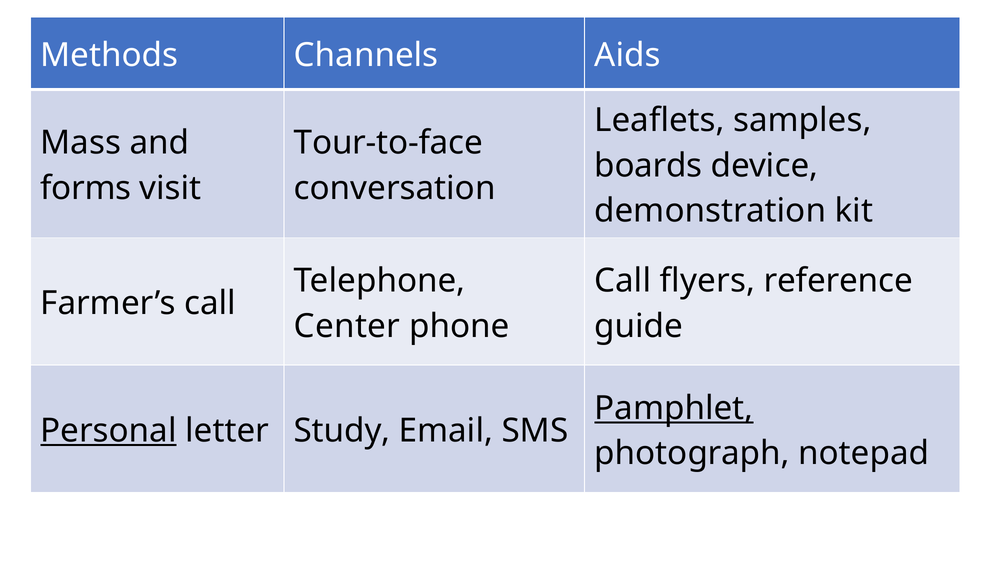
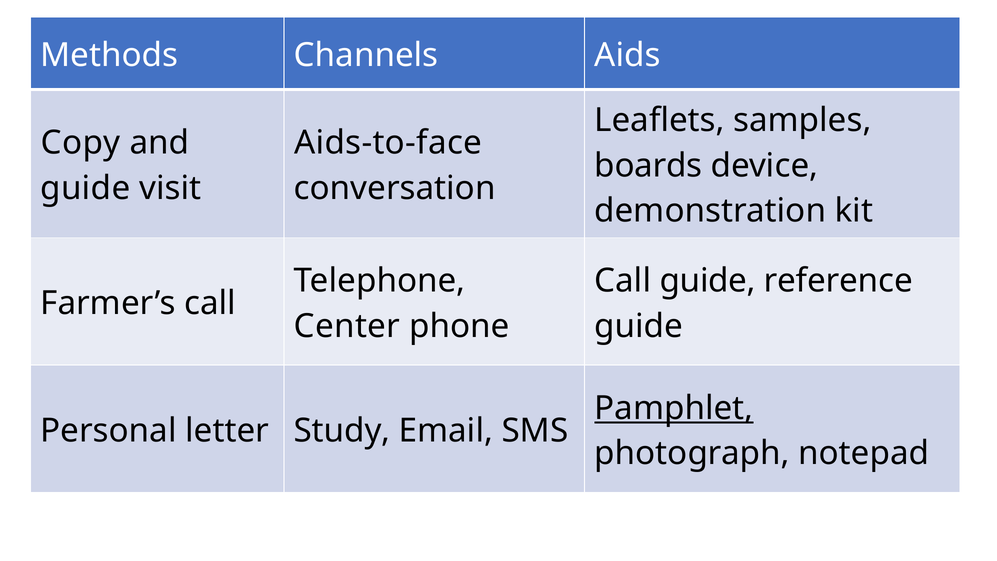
Mass: Mass -> Copy (80, 143)
Tour-to-face: Tour-to-face -> Aids-to-face (388, 143)
forms: forms -> guide (85, 188)
Call flyers: flyers -> guide (708, 281)
Personal underline: present -> none (109, 431)
